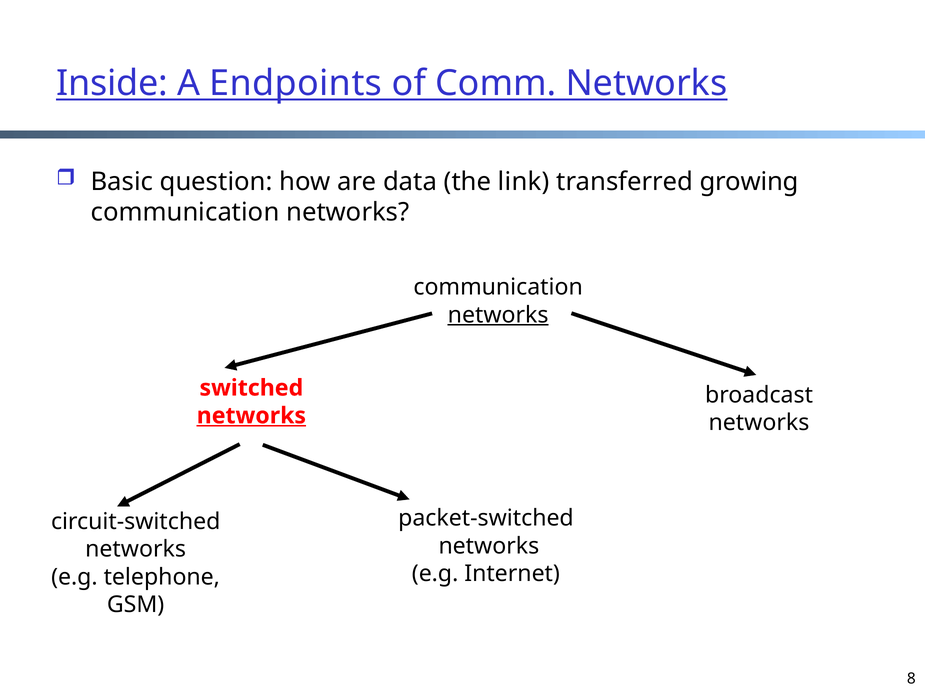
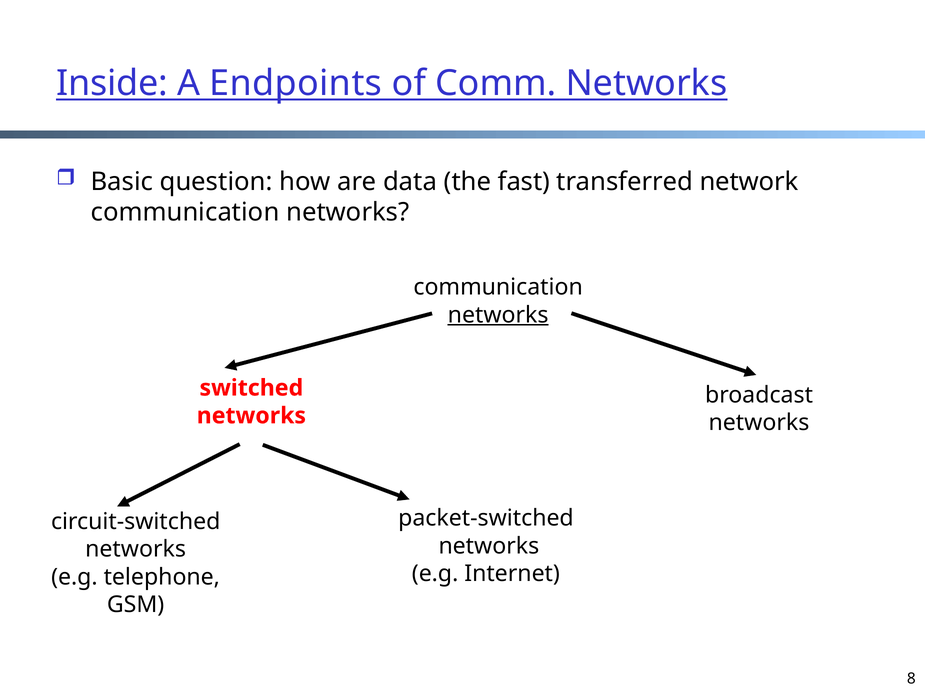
link: link -> fast (524, 181)
growing: growing -> network (749, 181)
networks underline: present -> none (251, 416)
